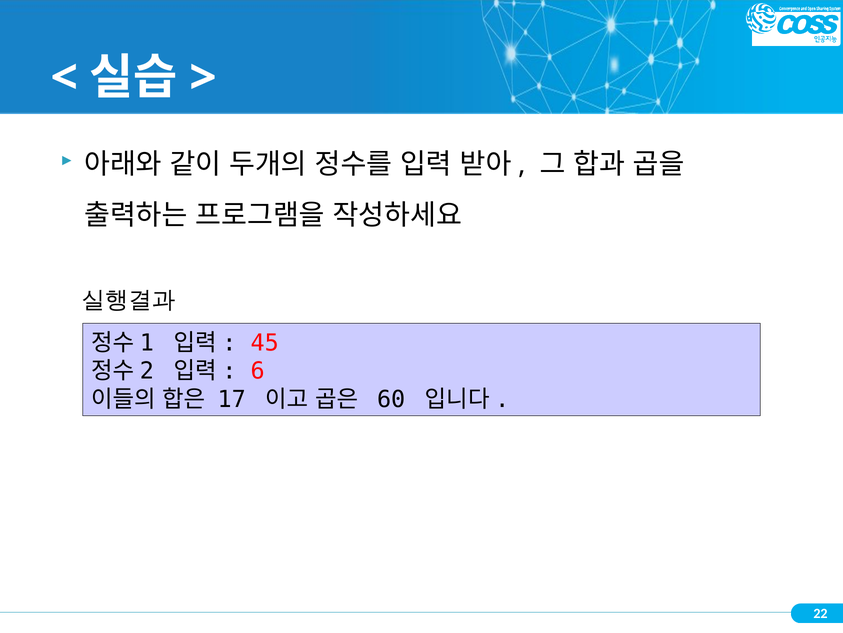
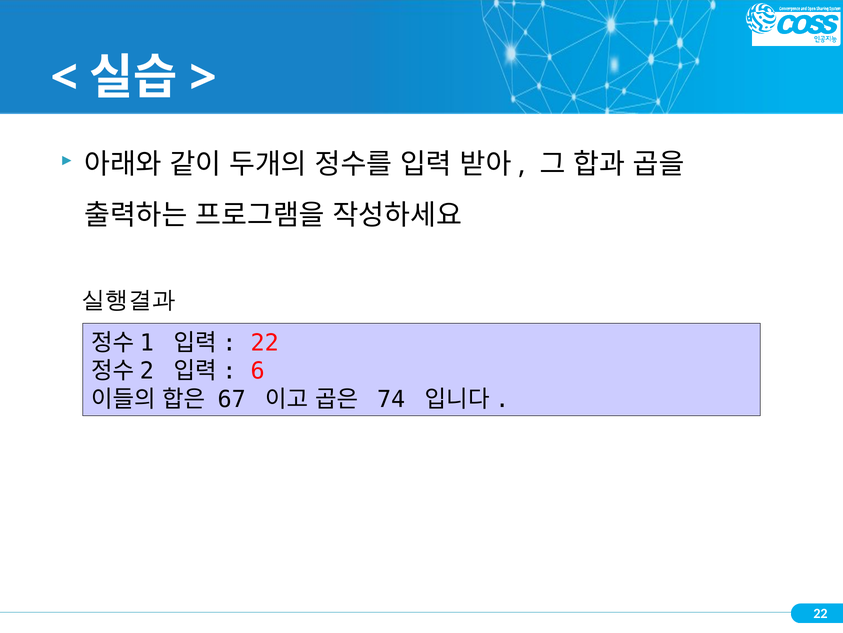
45: 45 -> 22 (265, 343)
17: 17 -> 67 (232, 399)
60: 60 -> 74 (391, 399)
